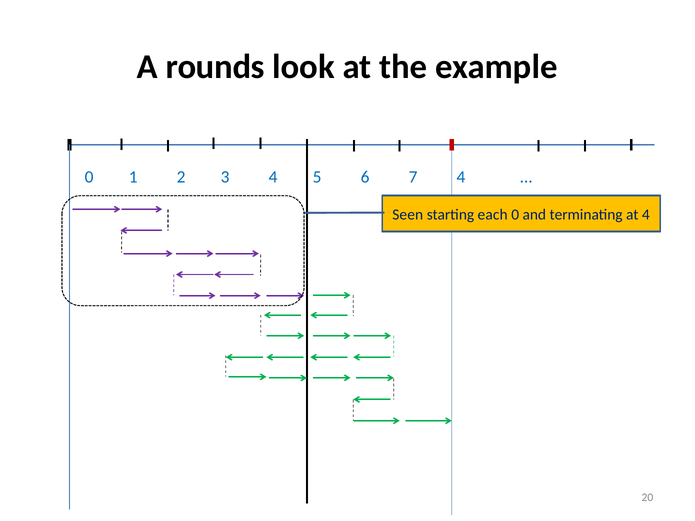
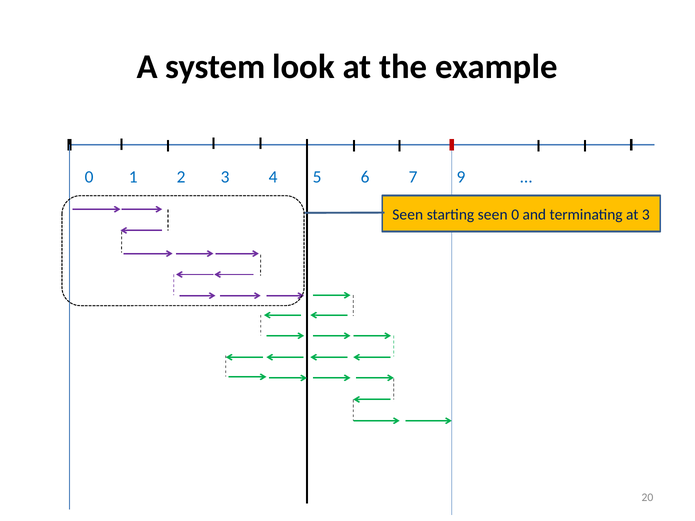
rounds: rounds -> system (215, 67)
7 4: 4 -> 9 (461, 177)
starting each: each -> seen (493, 215)
at 4: 4 -> 3 (646, 215)
